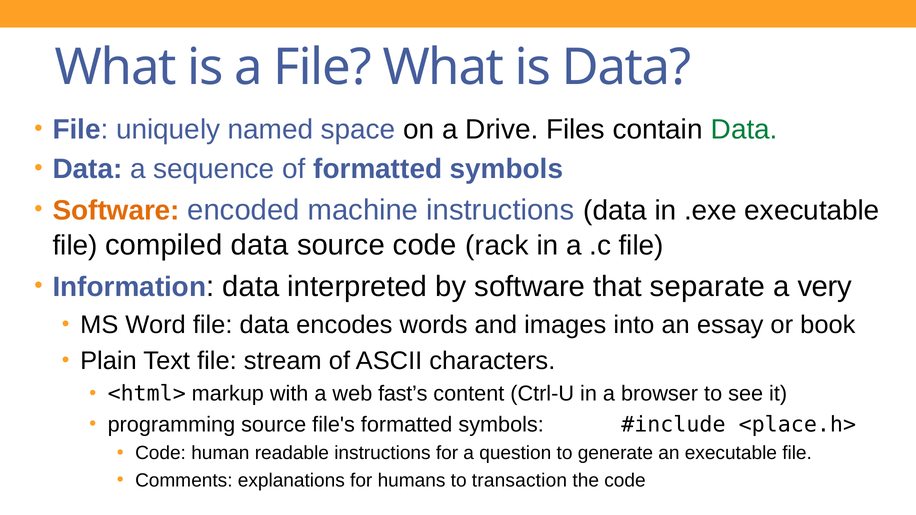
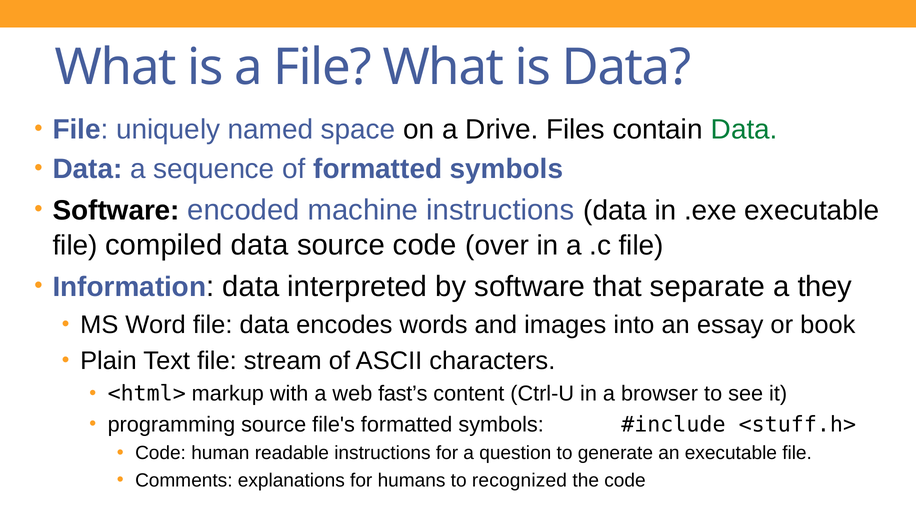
Software colour: orange -> black (116, 211)
rack: rack -> over (497, 246)
very: very -> they (825, 287)
<place.h>: <place.h> -> <stuff.h> (797, 425)
transaction: transaction -> recognized (519, 481)
